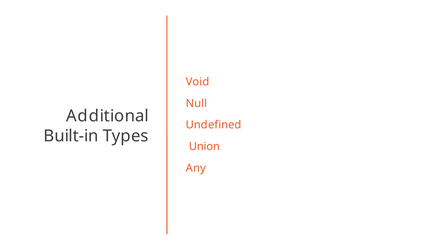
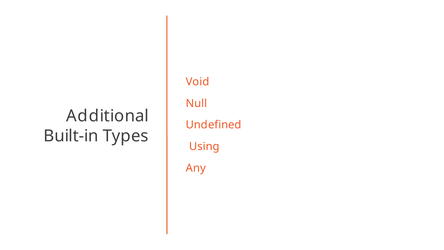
Union: Union -> Using (204, 146)
